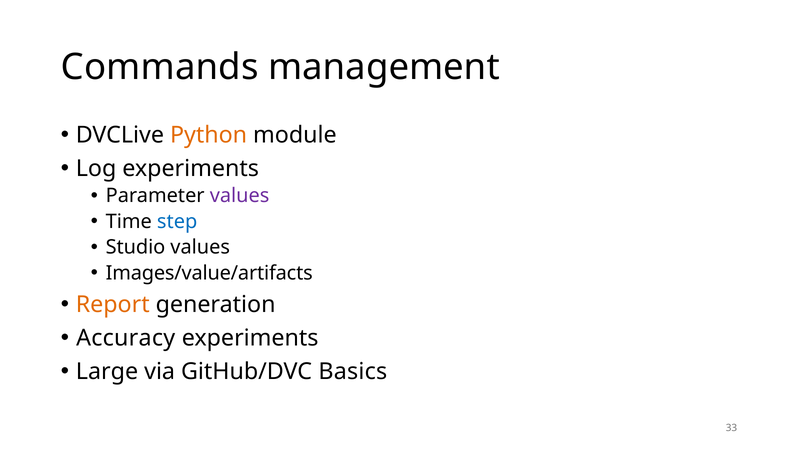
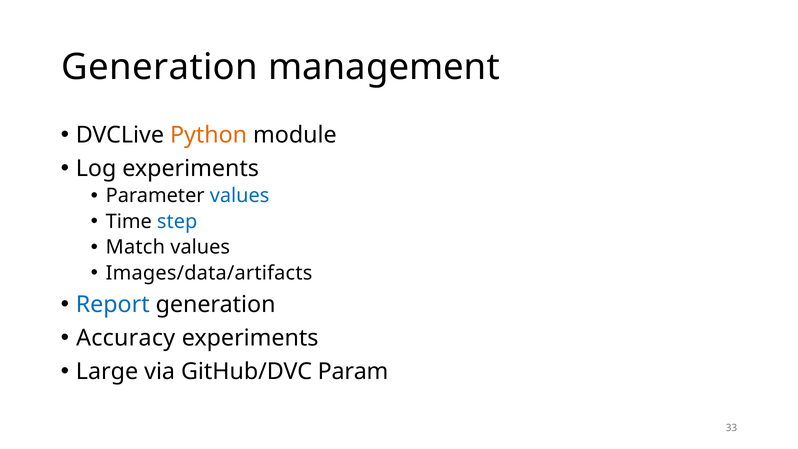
Commands: Commands -> Generation (160, 67)
values colour: purple -> blue (240, 196)
Studio: Studio -> Match (135, 247)
Images/value/artifacts: Images/value/artifacts -> Images/data/artifacts (209, 273)
Report colour: orange -> blue (113, 304)
Basics: Basics -> Param (353, 371)
